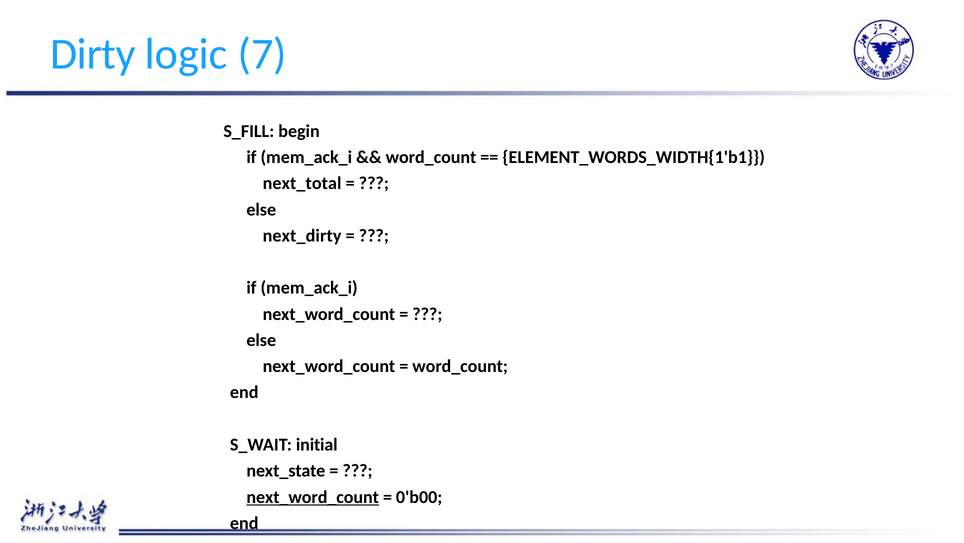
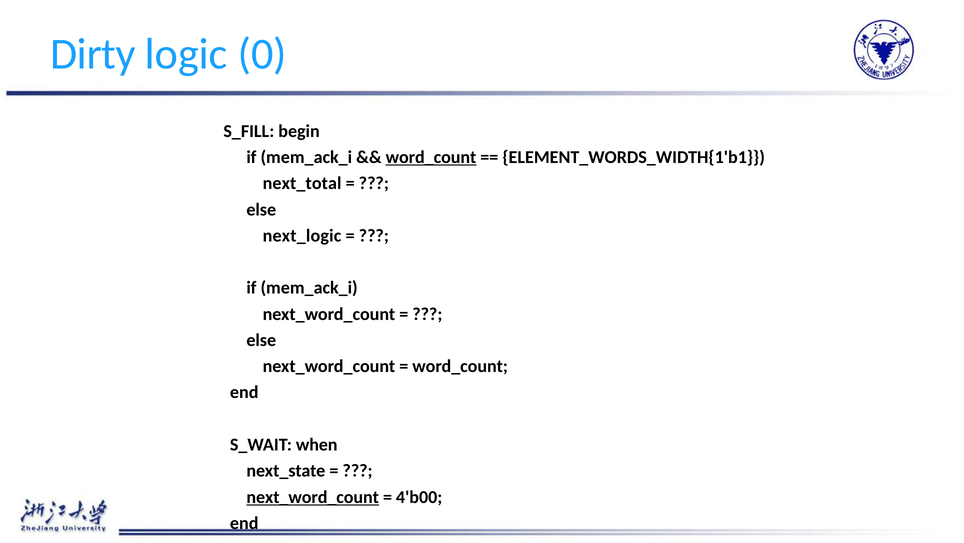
7: 7 -> 0 (262, 54)
word_count underline: none -> present (431, 157)
next_dirty: next_dirty -> next_logic (302, 235)
initial: initial -> when (317, 444)
0'b00: 0'b00 -> 4'b00 (419, 496)
